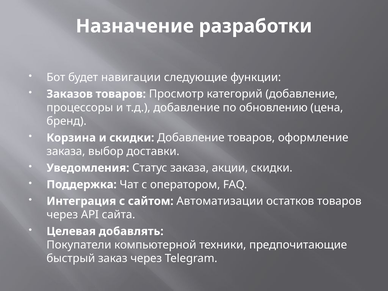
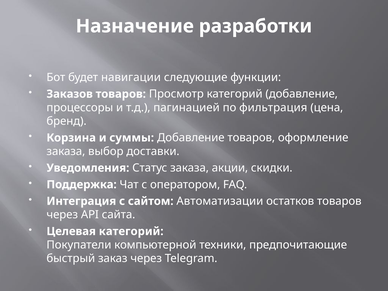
т.д добавление: добавление -> пагинацией (187, 108)
обновлению: обновлению -> фильтрация (273, 108)
и скидки: скидки -> суммы (132, 138)
Целевая добавлять: добавлять -> категорий (131, 231)
